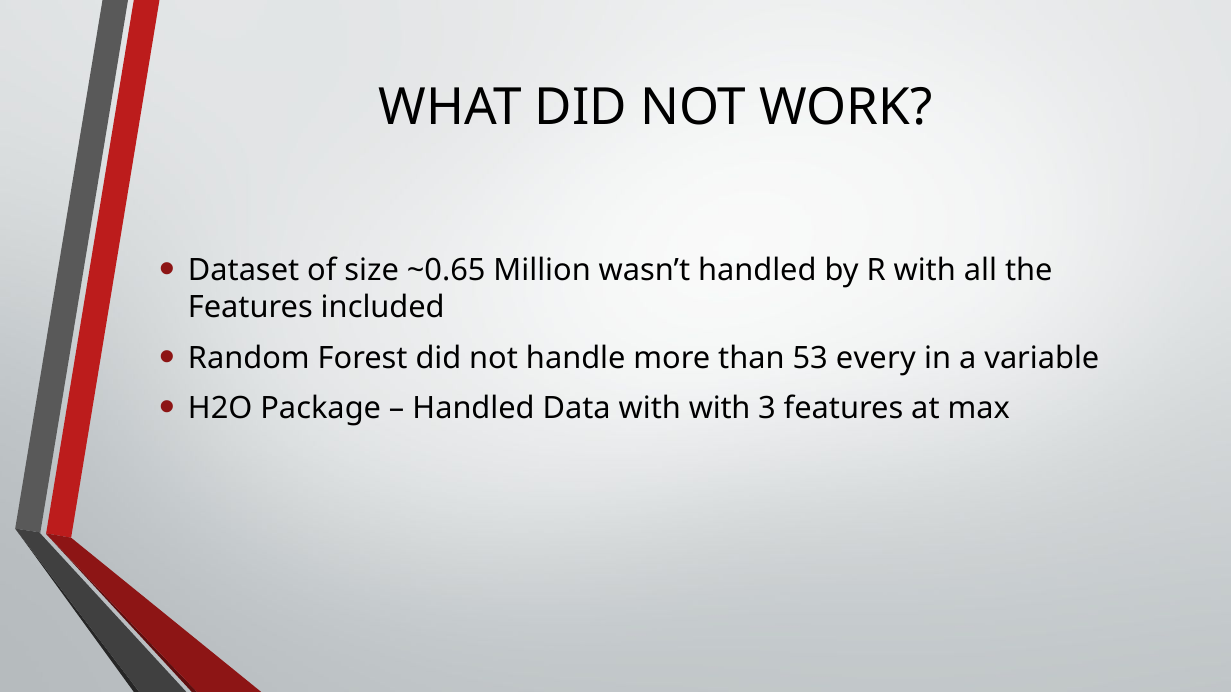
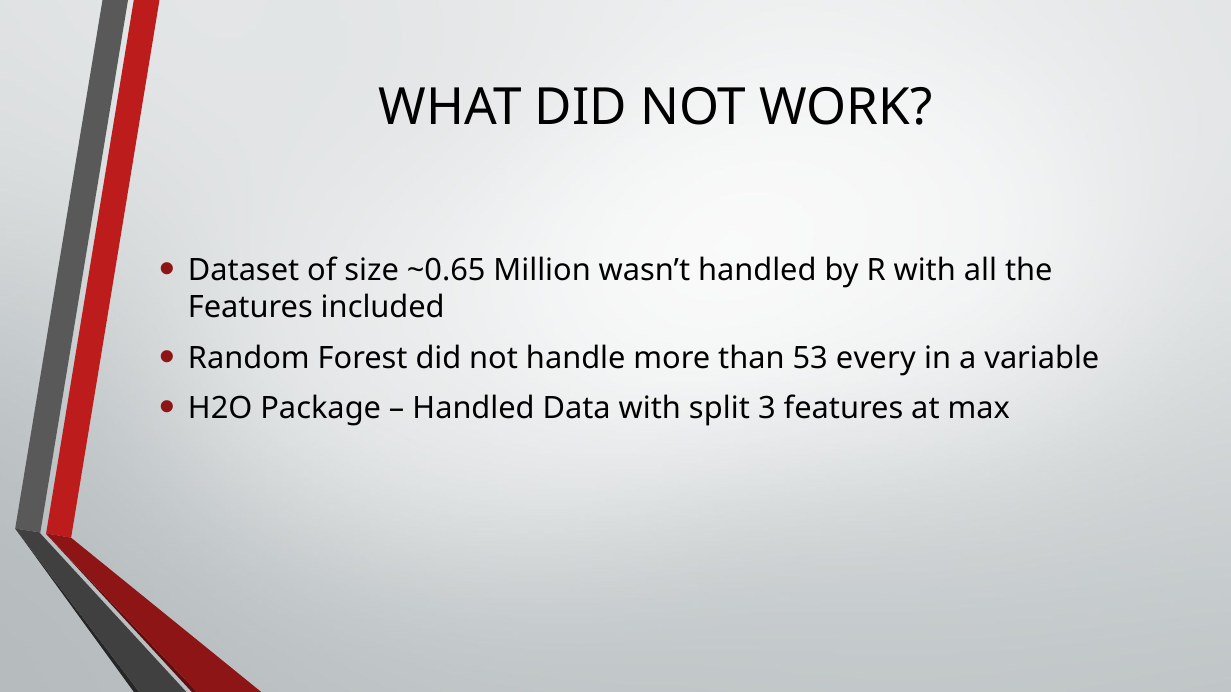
with with: with -> split (720, 409)
